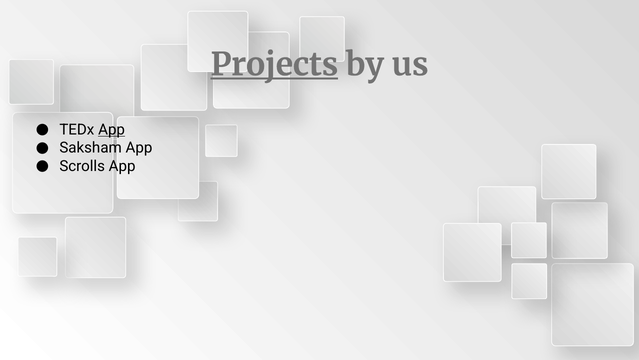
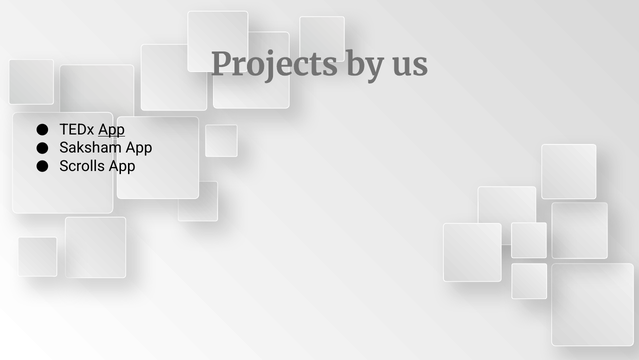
Projects underline: present -> none (274, 65)
